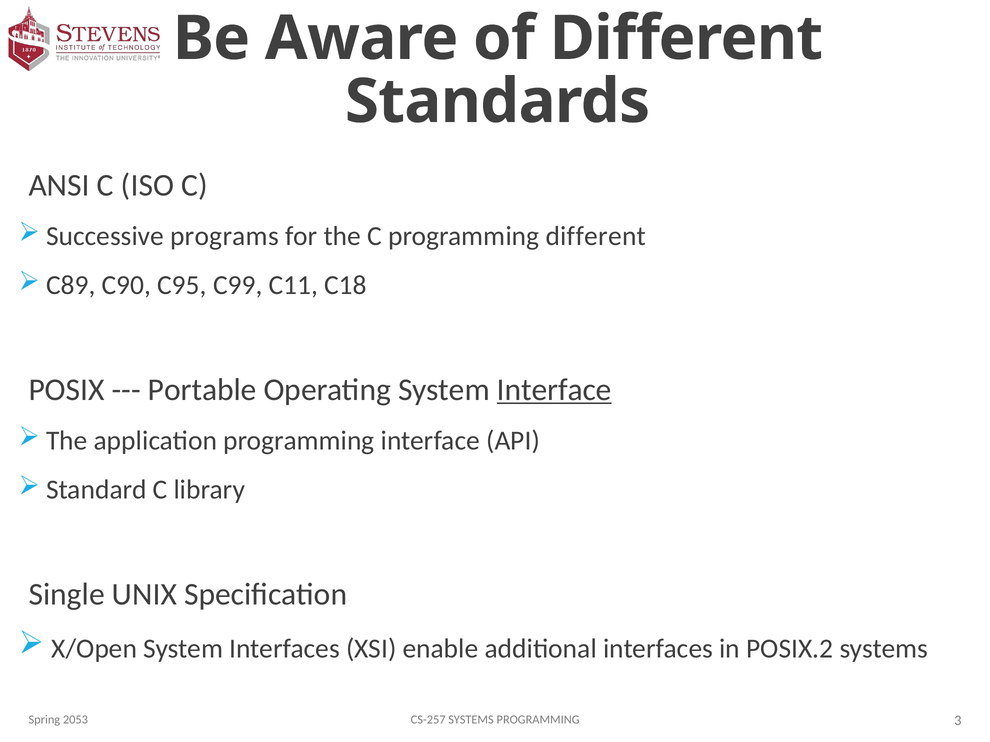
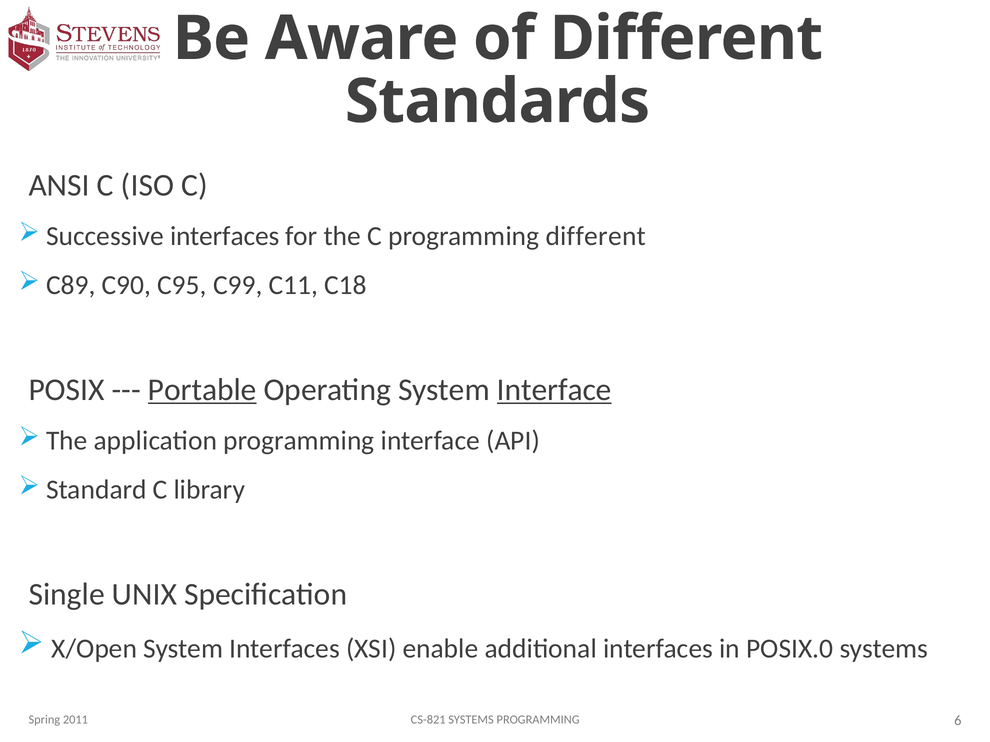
Successive programs: programs -> interfaces (225, 236)
Portable underline: none -> present (202, 390)
POSIX.2: POSIX.2 -> POSIX.0 (790, 649)
2053: 2053 -> 2011 (75, 720)
CS-257: CS-257 -> CS-821 (428, 720)
3: 3 -> 6 (958, 721)
